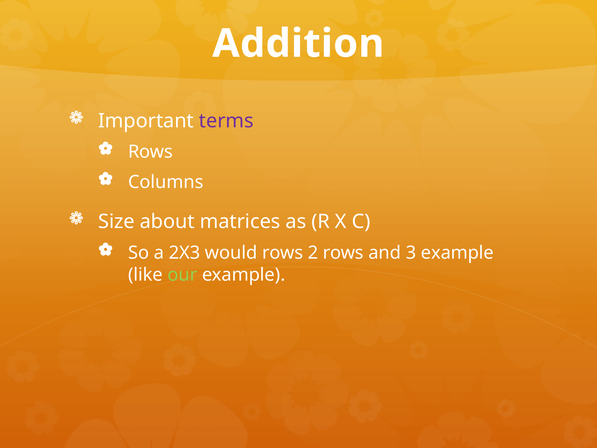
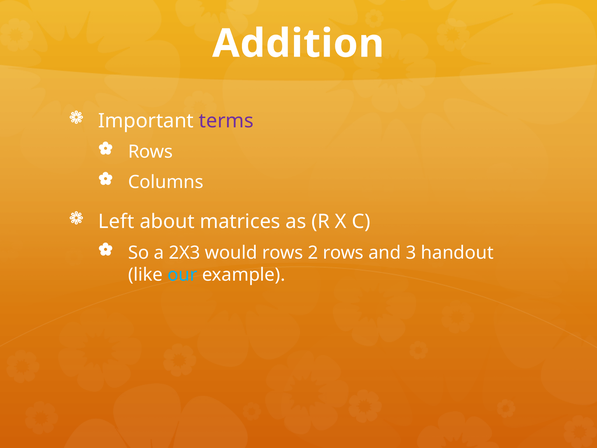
Size: Size -> Left (116, 222)
3 example: example -> handout (457, 253)
our colour: light green -> light blue (182, 275)
